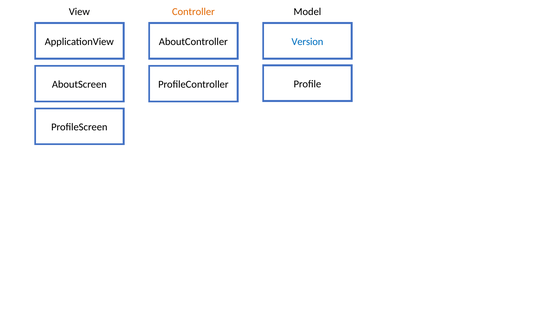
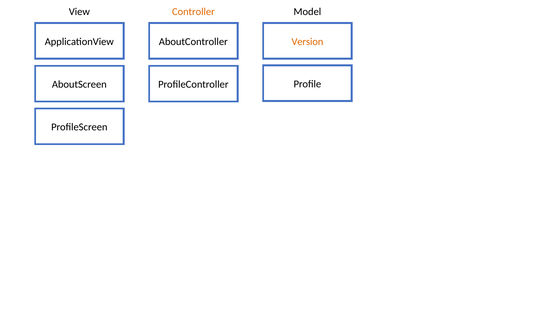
Version colour: blue -> orange (307, 42)
